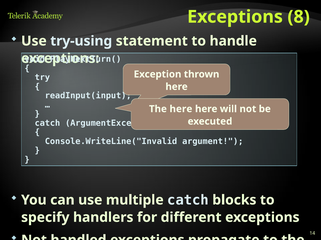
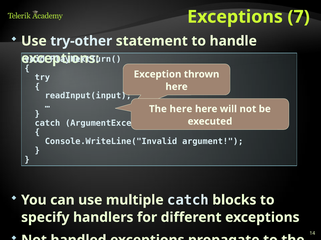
8: 8 -> 7 (299, 17)
try-using: try-using -> try-other (81, 41)
